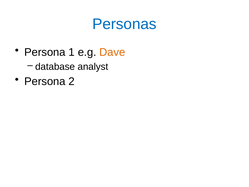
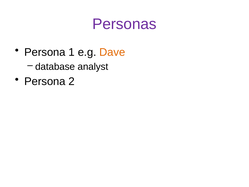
Personas colour: blue -> purple (124, 24)
